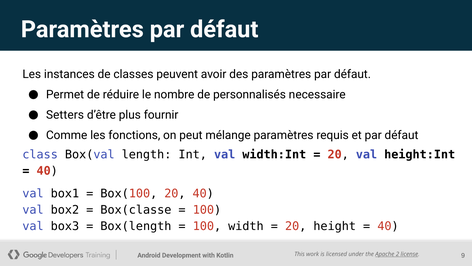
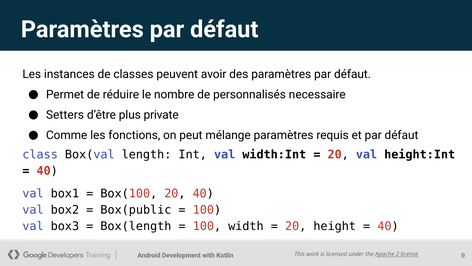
fournir: fournir -> private (161, 115)
Box(classe: Box(classe -> Box(public (136, 210)
